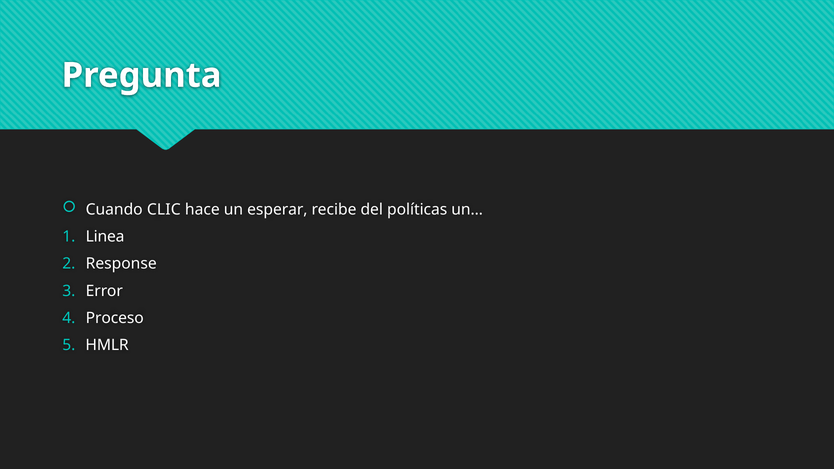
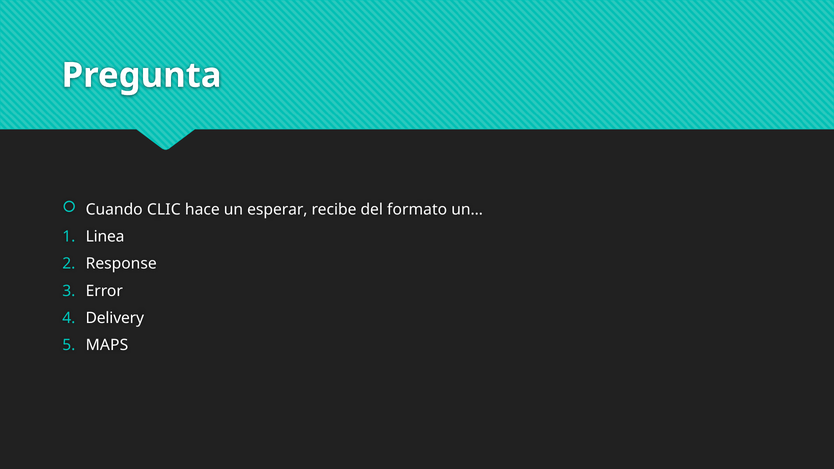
políticas: políticas -> formato (417, 210)
Proceso: Proceso -> Delivery (115, 318)
HMLR: HMLR -> MAPS (107, 345)
